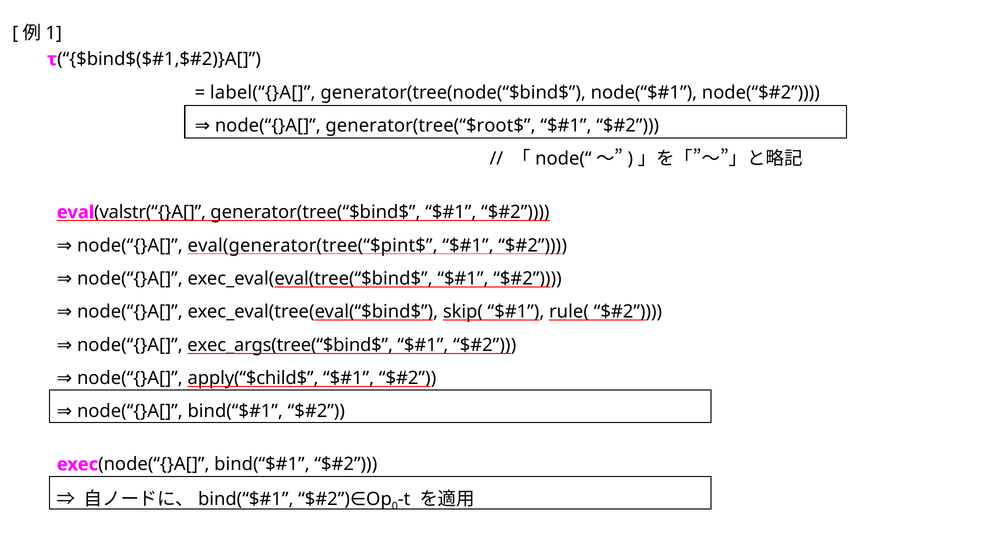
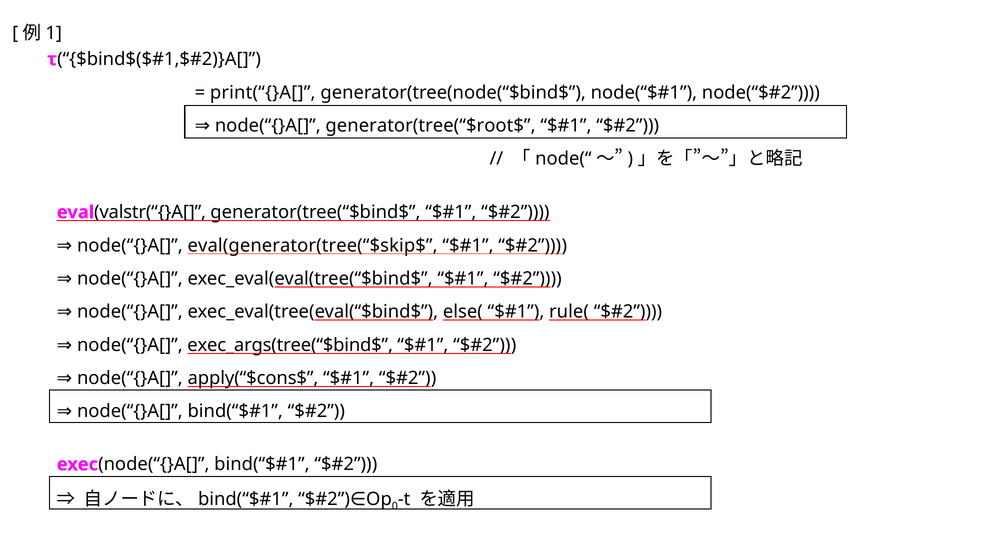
label(“{}A[: label(“{}A[ -> print(“{}A[ (263, 92)
eval(generator(tree(“$pint$: eval(generator(tree(“$pint$ -> eval(generator(tree(“$skip$ (313, 245)
skip(: skip( -> else( (463, 312)
apply(“$child$: apply(“$child$ -> apply(“$cons$ (253, 378)
